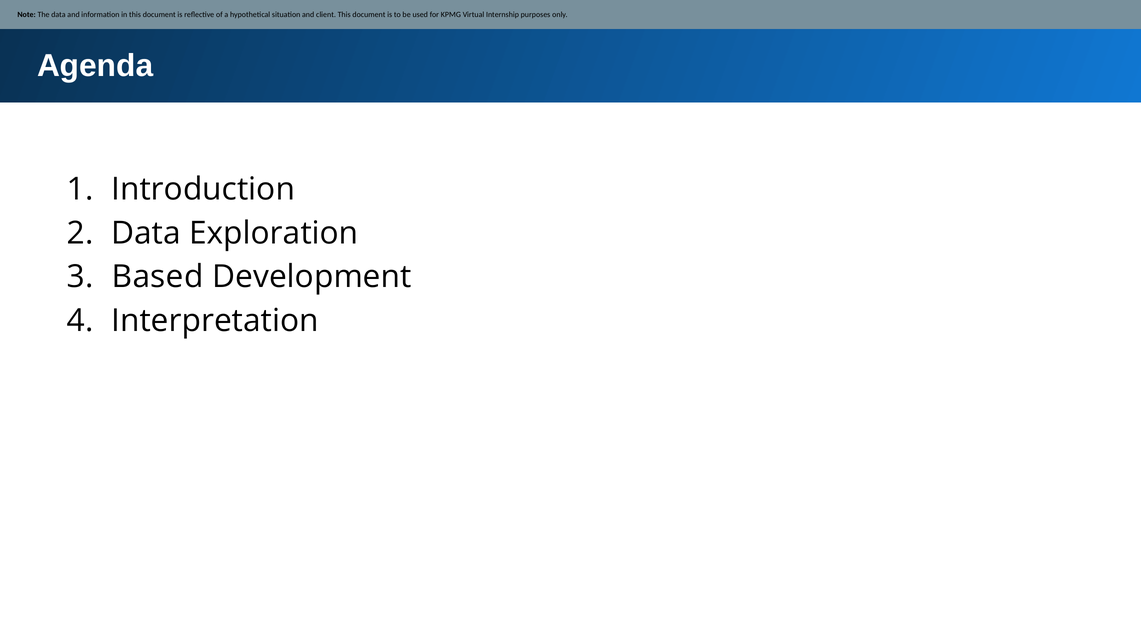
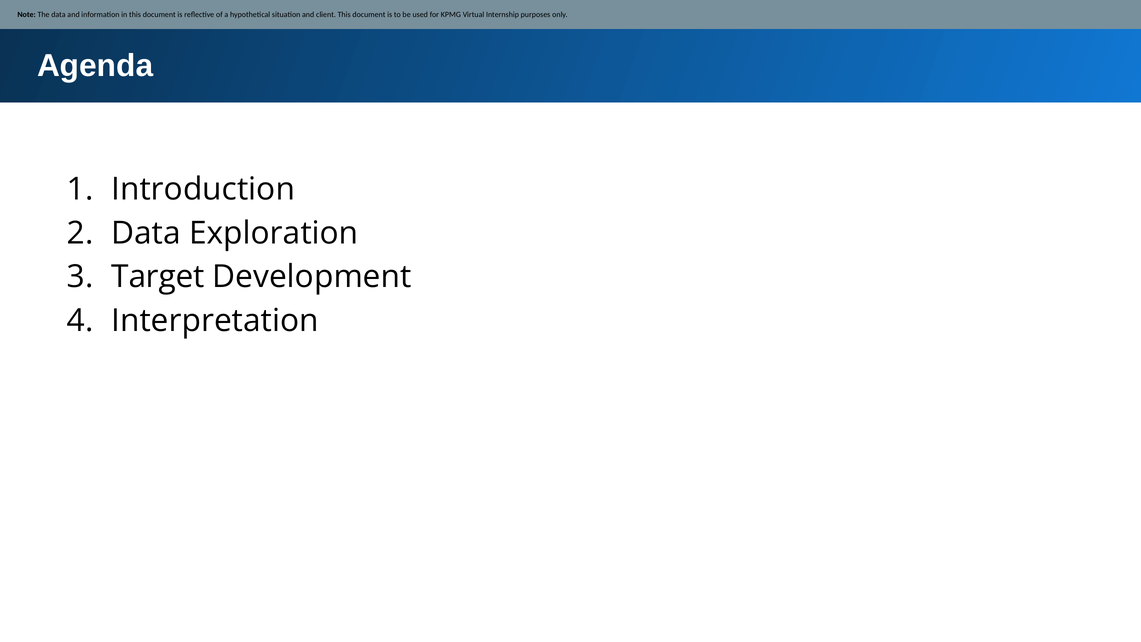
Based: Based -> Target (158, 277)
